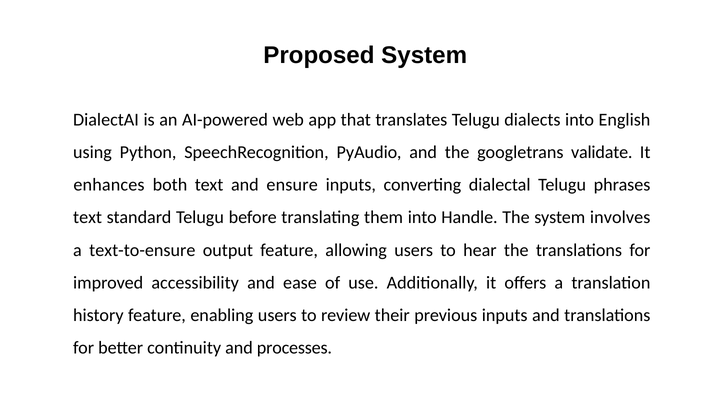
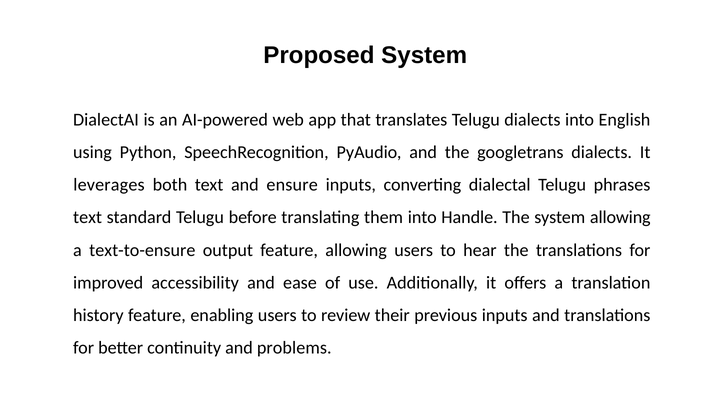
googletrans validate: validate -> dialects (602, 152)
enhances: enhances -> leverages (109, 185)
system involves: involves -> allowing (620, 218)
processes: processes -> problems (294, 348)
